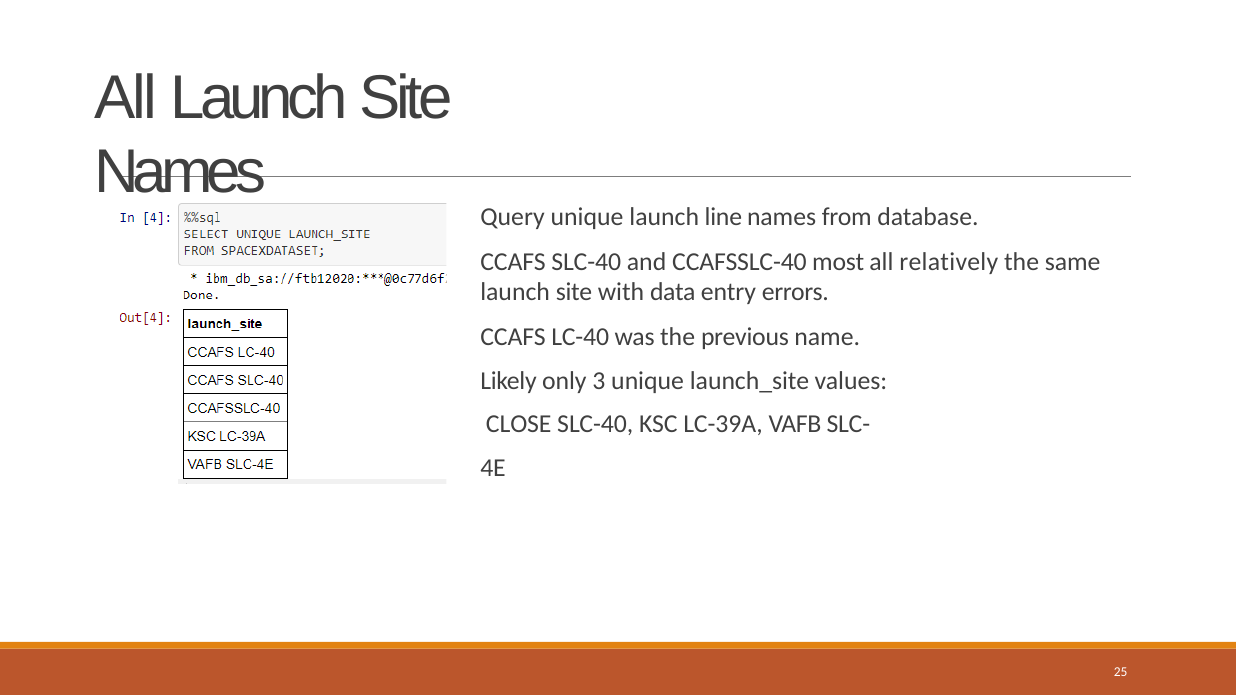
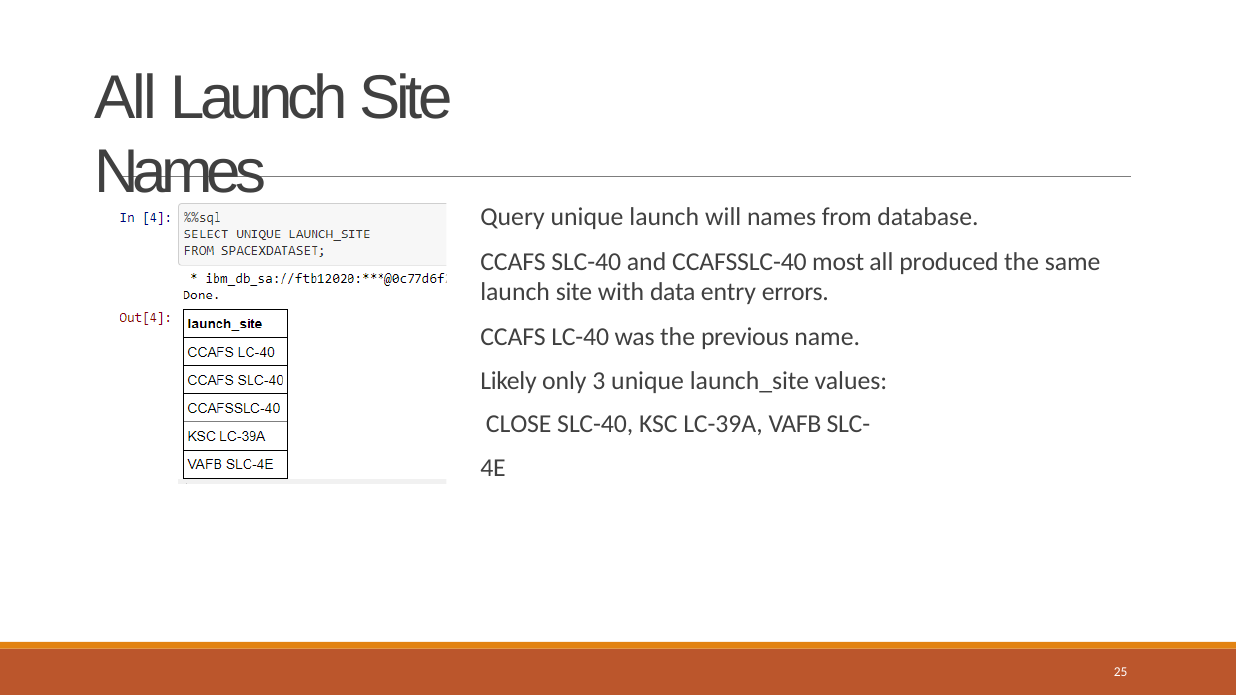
line: line -> will (723, 218)
relatively: relatively -> produced (949, 263)
